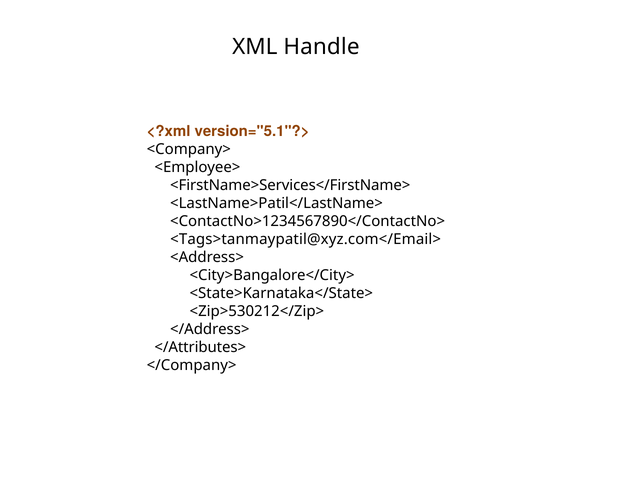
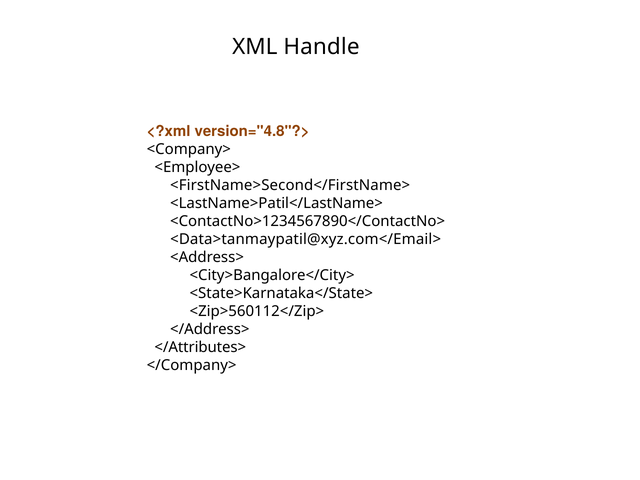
version="5.1"?>: version="5.1"?> -> version="4.8"?> (252, 131)
<FirstName>Services</FirstName>: <FirstName>Services</FirstName> -> <FirstName>Second</FirstName> (290, 185)
<Tags>tanmaypatil@xyz.com</Email>: <Tags>tanmaypatil@xyz.com</Email> -> <Data>tanmaypatil@xyz.com</Email> (306, 239)
<Zip>530212</Zip>: <Zip>530212</Zip> -> <Zip>560112</Zip> (257, 311)
